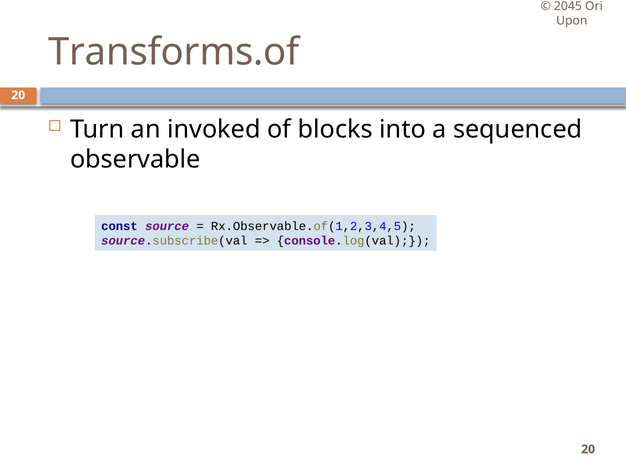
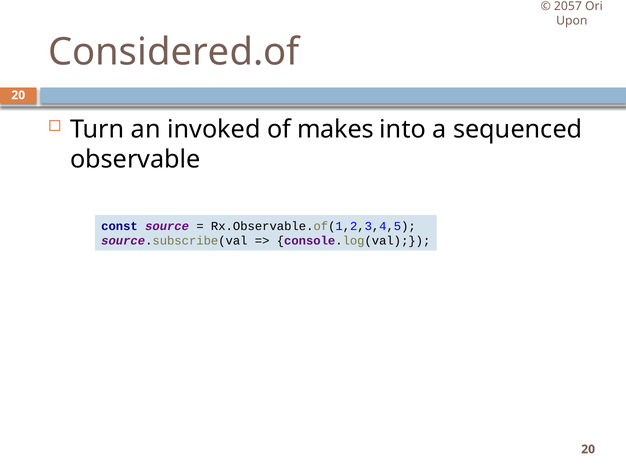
2045: 2045 -> 2057 (568, 6)
Transforms.of: Transforms.of -> Considered.of (174, 52)
blocks: blocks -> makes (335, 130)
